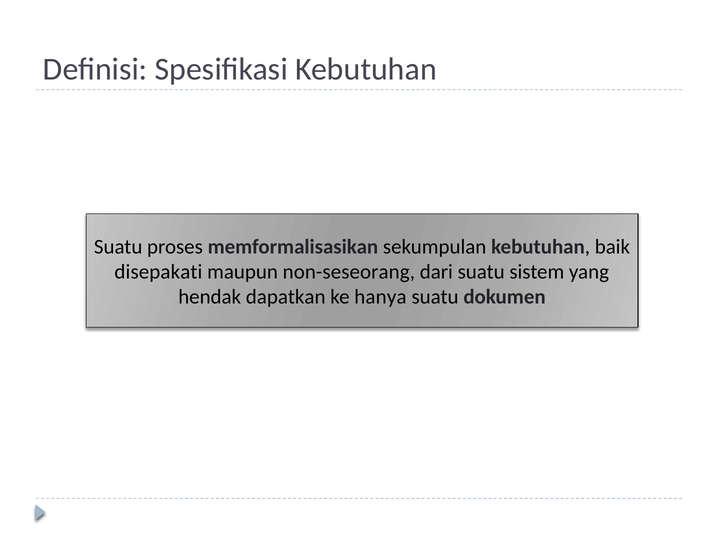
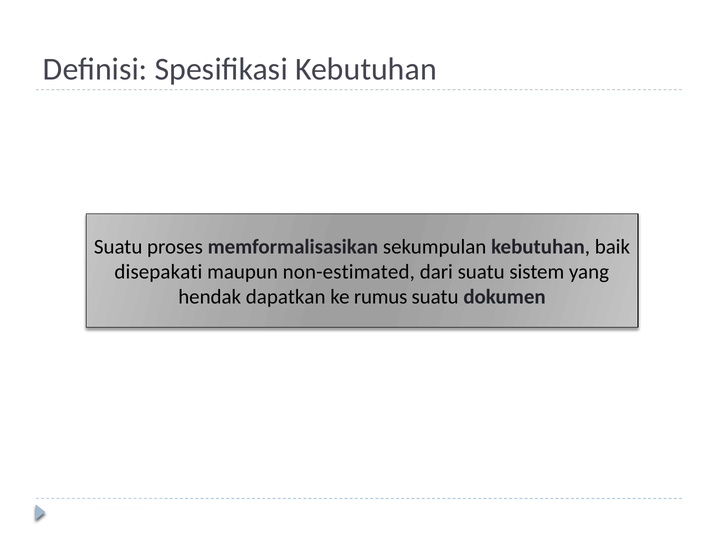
non-seseorang: non-seseorang -> non-estimated (349, 272)
hanya: hanya -> rumus (381, 297)
